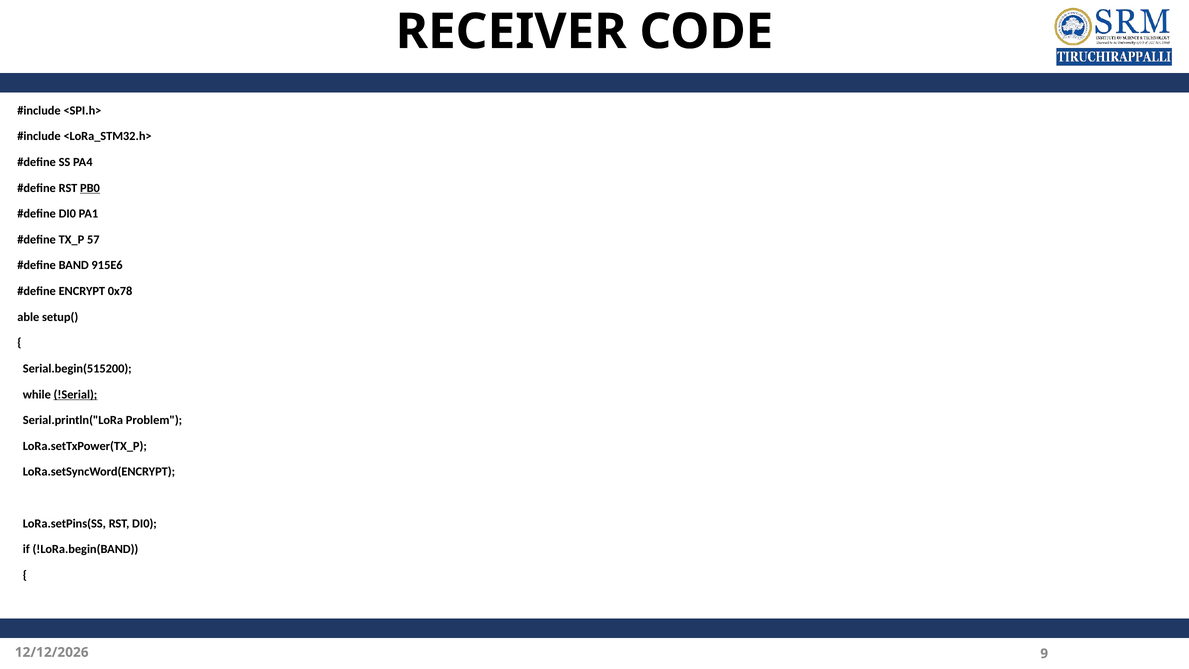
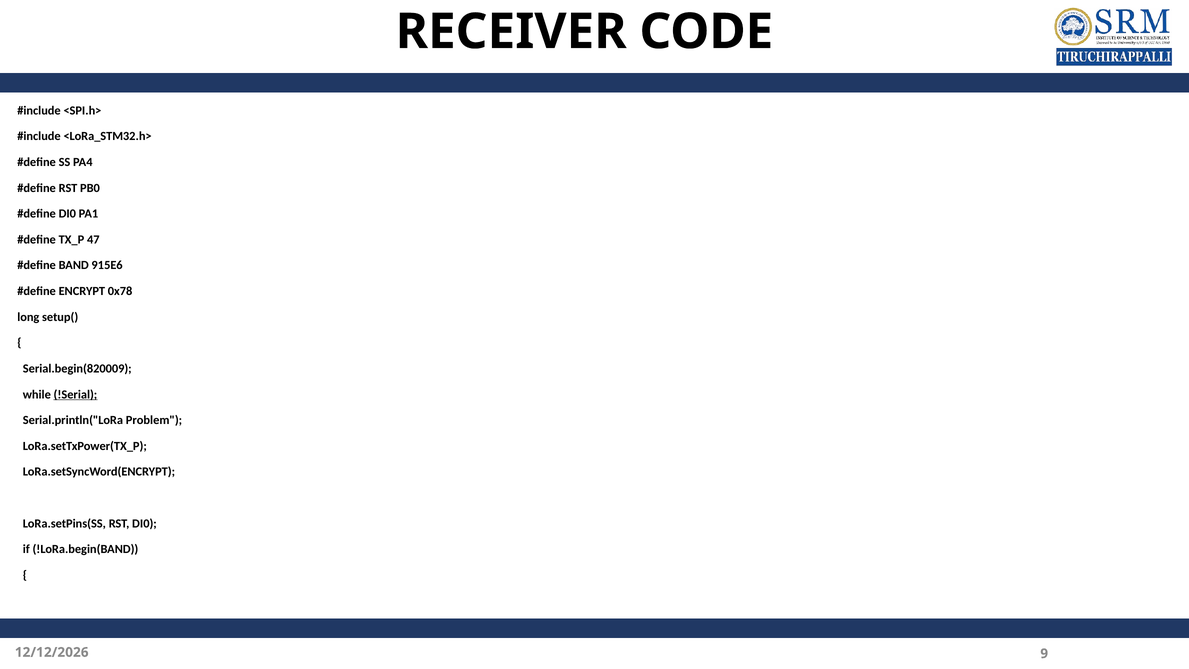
PB0 underline: present -> none (90, 188)
57: 57 -> 47 (93, 239)
able: able -> long (28, 317)
Serial.begin(515200: Serial.begin(515200 -> Serial.begin(820009 (77, 369)
